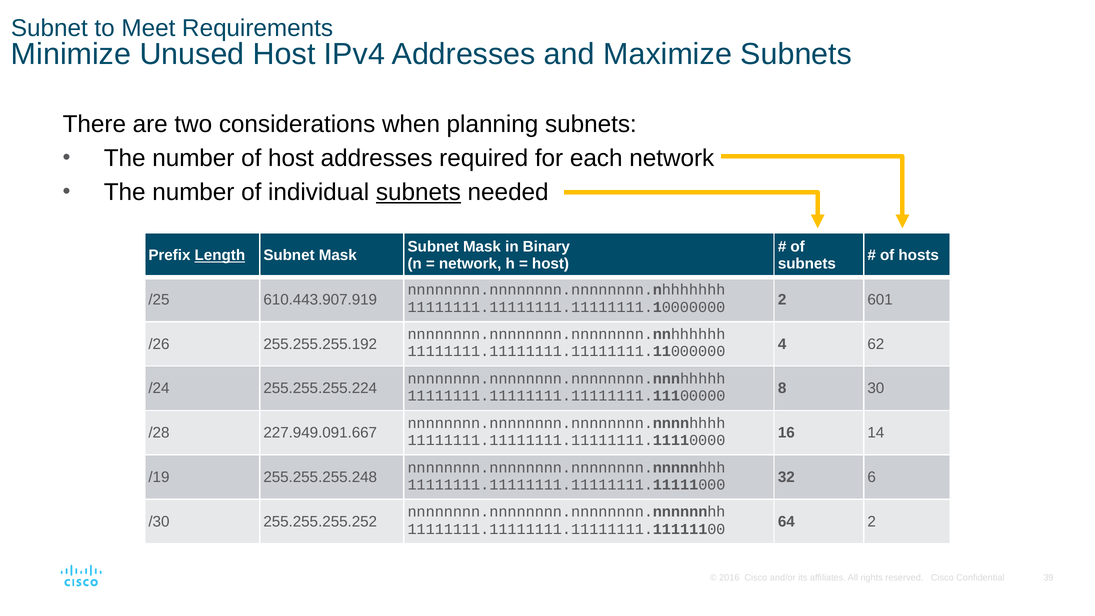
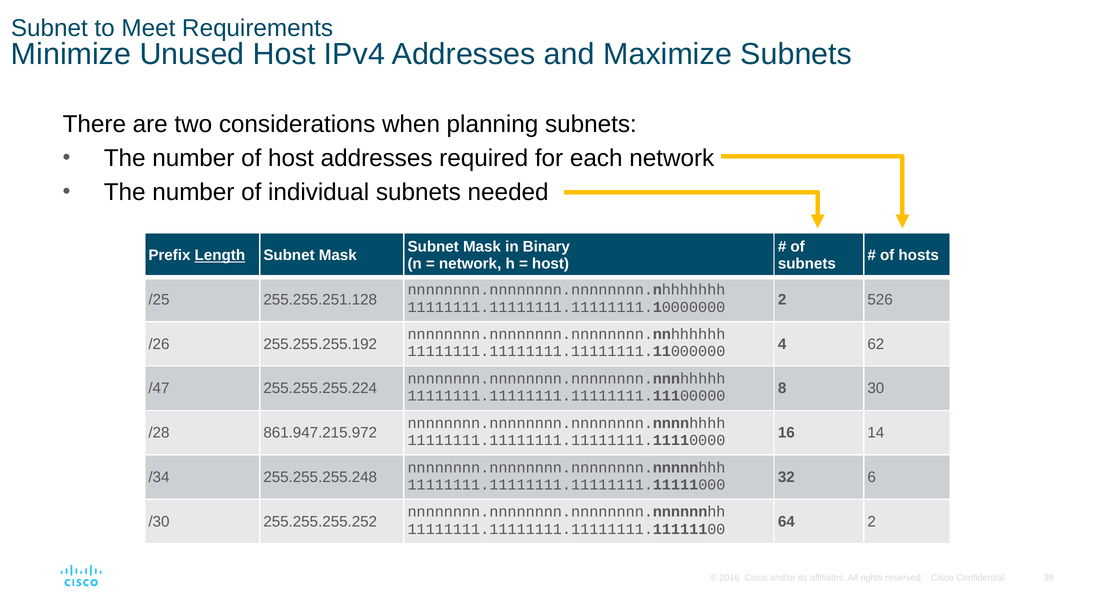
subnets underline: present -> none (418, 192)
610.443.907.919: 610.443.907.919 -> 255.255.251.128 (320, 300)
601: 601 -> 526 (880, 300)
/24: /24 -> /47 (159, 388)
227.949.091.667: 227.949.091.667 -> 861.947.215.972 (320, 433)
/19: /19 -> /34 (159, 477)
